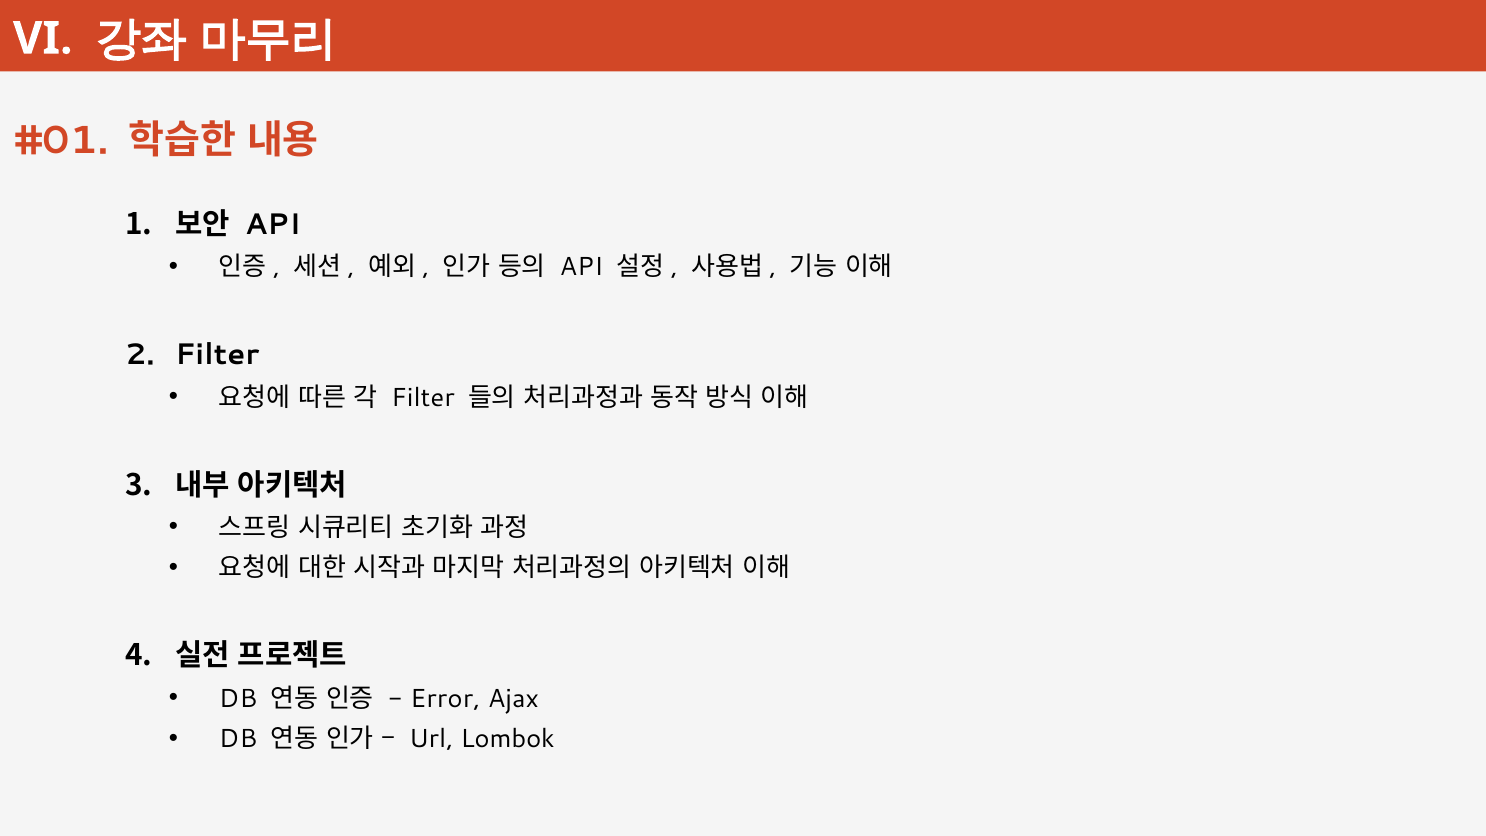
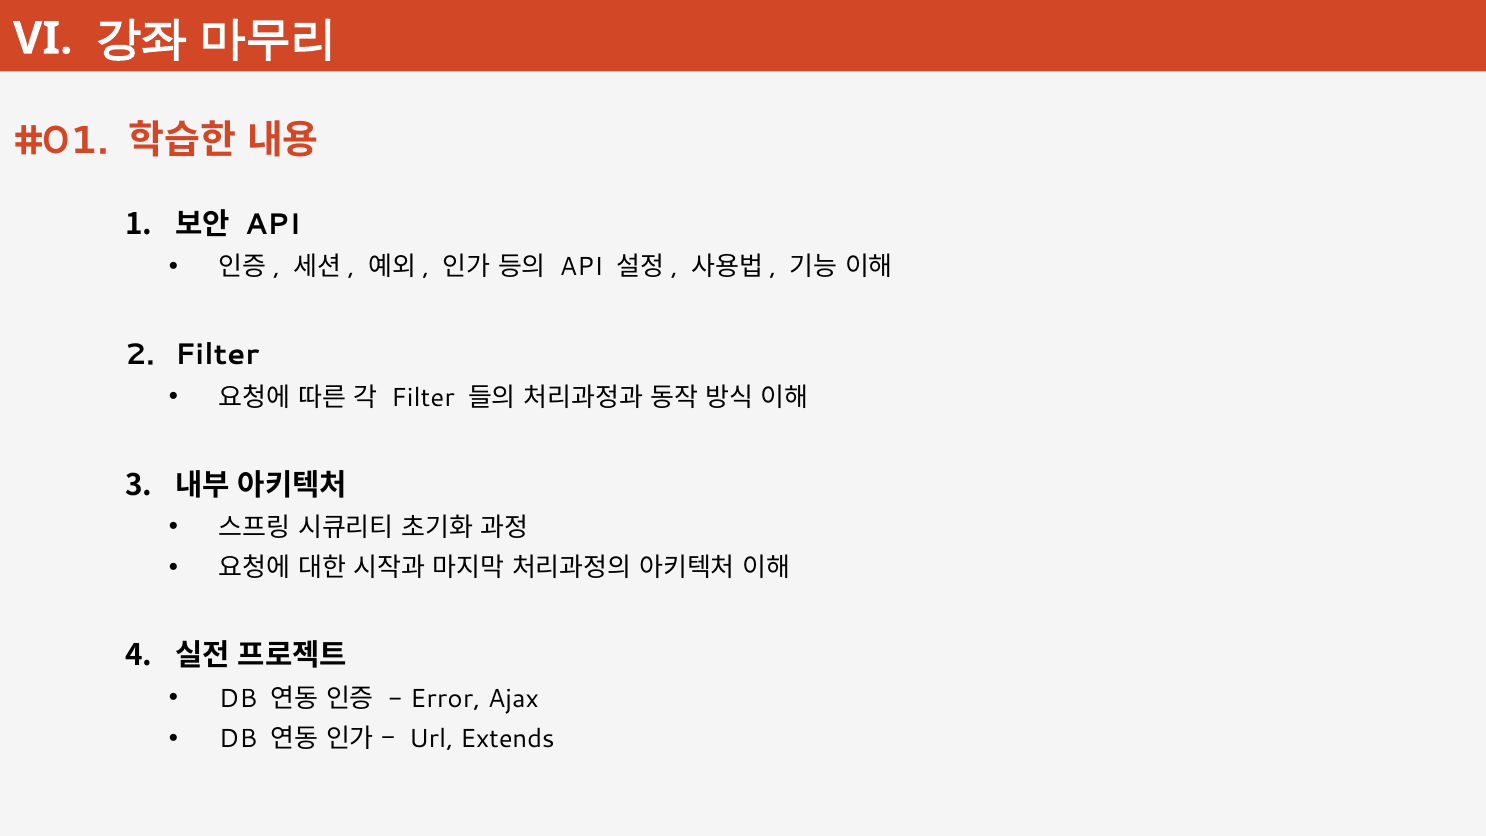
Lombok: Lombok -> Extends (508, 739)
